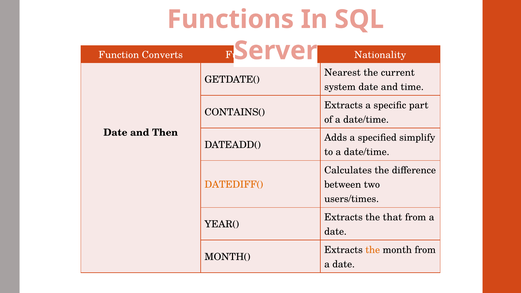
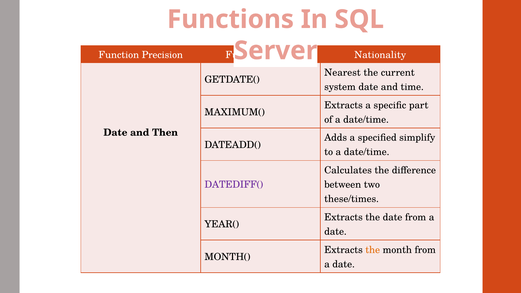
Converts: Converts -> Precision (162, 55)
CONTAINS(: CONTAINS( -> MAXIMUM( (235, 112)
DATEDIFF( colour: orange -> purple (234, 185)
users/times: users/times -> these/times (352, 199)
the that: that -> date (393, 217)
